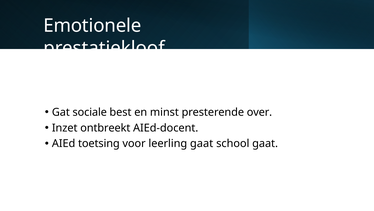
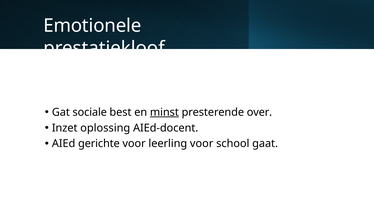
minst underline: none -> present (164, 112)
ontbreekt: ontbreekt -> oplossing (105, 128)
toetsing: toetsing -> gerichte (99, 143)
leerling gaat: gaat -> voor (202, 143)
